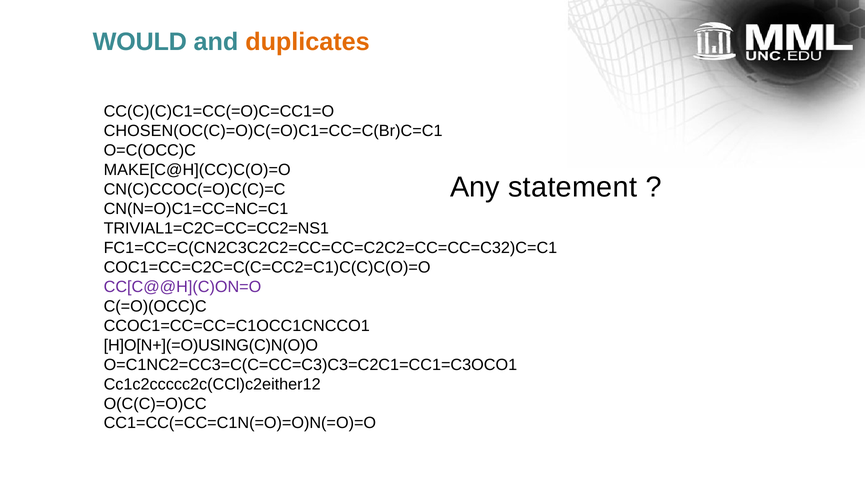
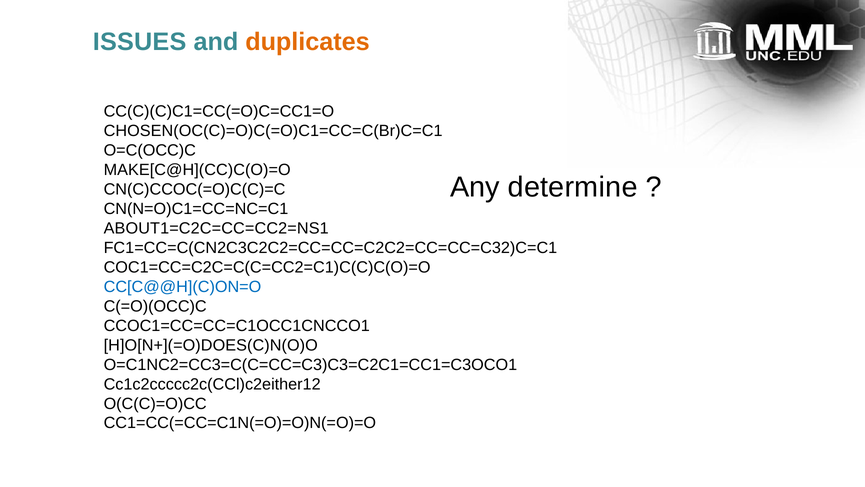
WOULD: WOULD -> ISSUES (140, 42)
statement: statement -> determine (573, 187)
TRIVIAL1=C2C=CC=CC2=NS1: TRIVIAL1=C2C=CC=CC2=NS1 -> ABOUT1=C2C=CC=CC2=NS1 (216, 228)
CC[C@@H](C)ON=O colour: purple -> blue (182, 287)
H]O[N+](=O)USING(C)N(O)O: H]O[N+](=O)USING(C)N(O)O -> H]O[N+](=O)DOES(C)N(O)O (211, 345)
